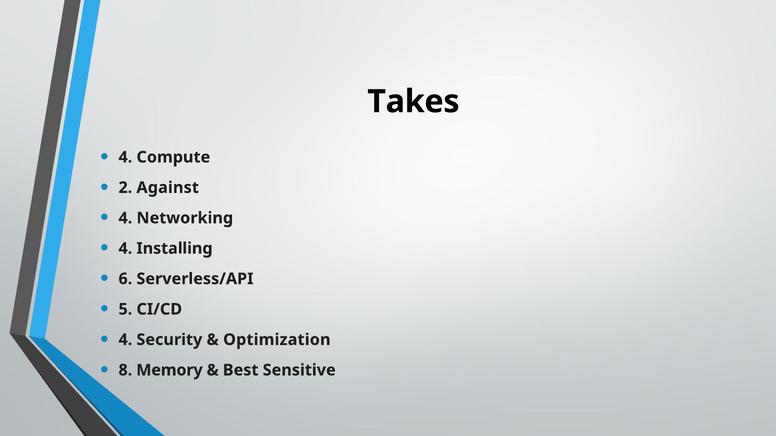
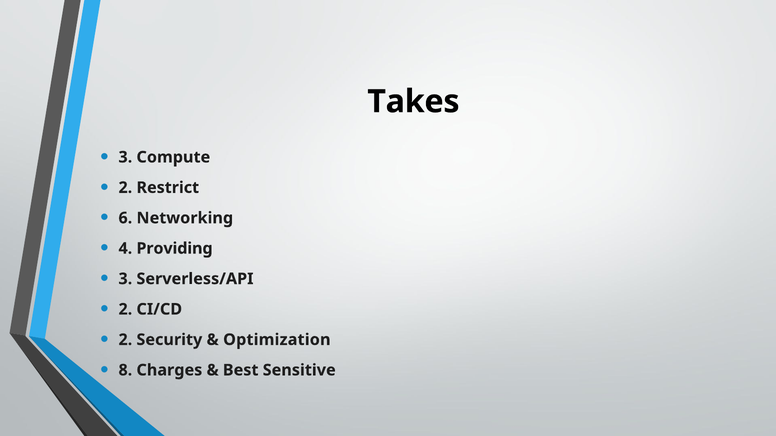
4: 4 -> 3 (125, 157)
Against: Against -> Restrict (168, 188)
4: 4 -> 6 (125, 218)
Installing: Installing -> Providing (175, 249)
6: 6 -> 3 (125, 279)
5: 5 -> 2 (125, 310)
4: 4 -> 2 (125, 340)
Memory: Memory -> Charges (169, 371)
